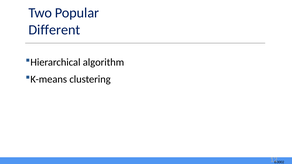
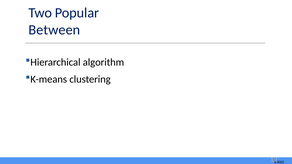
Different: Different -> Between (54, 30)
